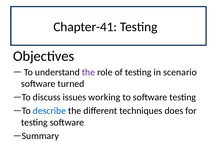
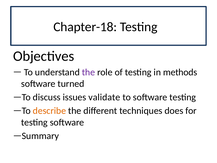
Chapter-41: Chapter-41 -> Chapter-18 (85, 27)
scenario: scenario -> methods (180, 72)
working: working -> validate (104, 97)
describe colour: blue -> orange (49, 111)
